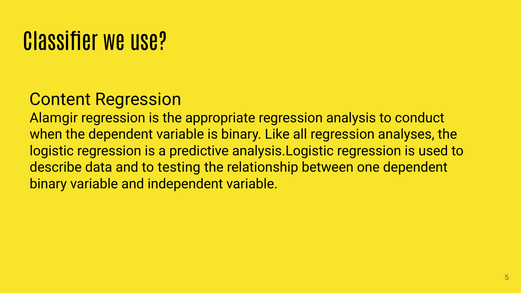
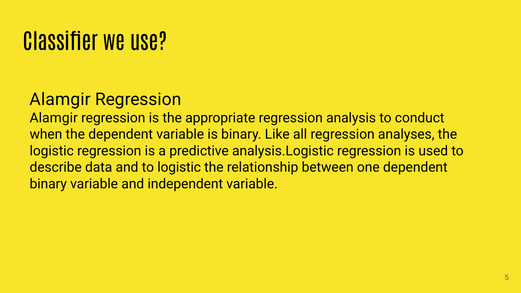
Content: Content -> Alamgir (60, 99)
to testing: testing -> logistic (179, 167)
